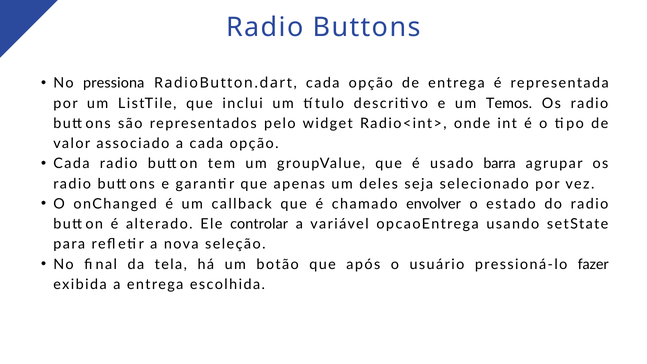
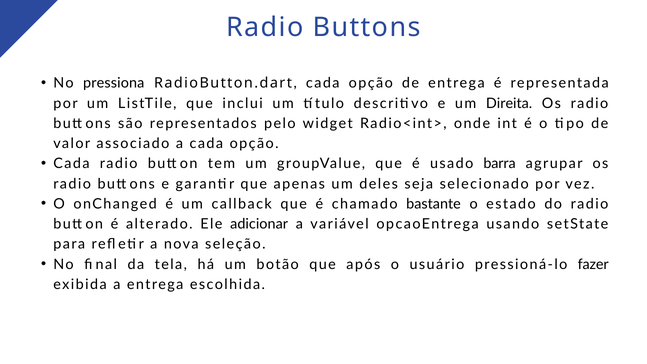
Temos: Temos -> Direita (509, 103)
envolver: envolver -> bastante (434, 204)
controlar: controlar -> adicionar (259, 224)
